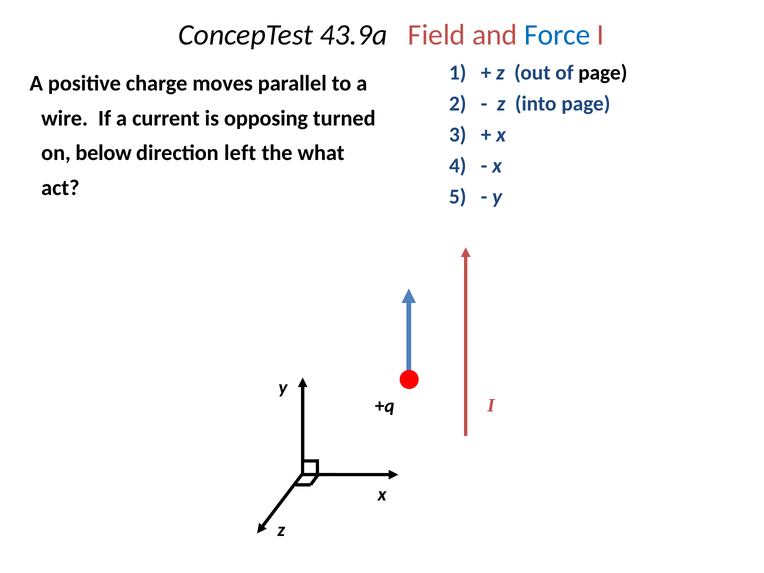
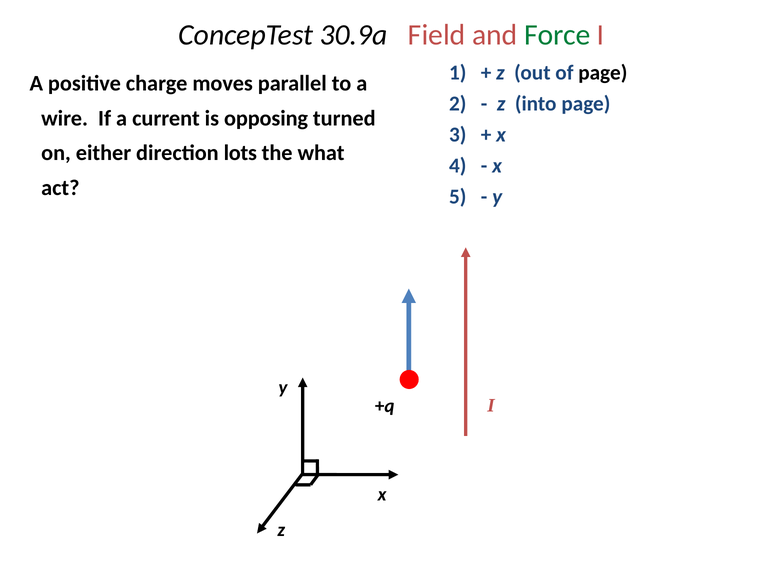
43.9a: 43.9a -> 30.9a (354, 35)
Force colour: blue -> green (557, 35)
below: below -> either (103, 153)
left: left -> lots (240, 153)
